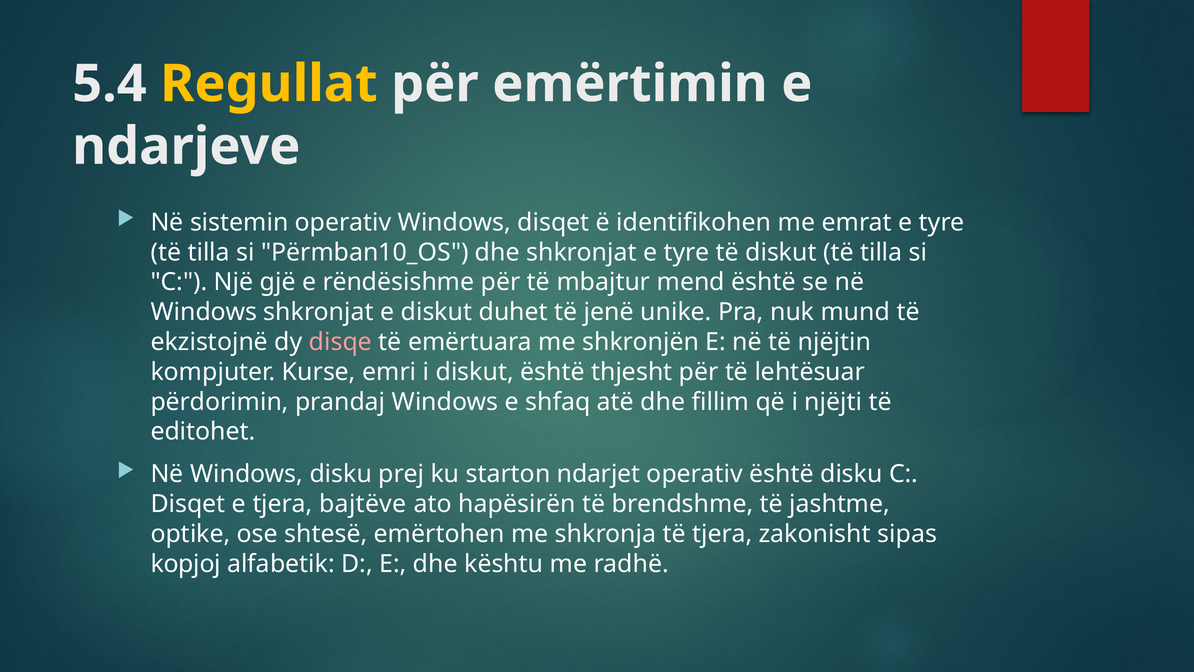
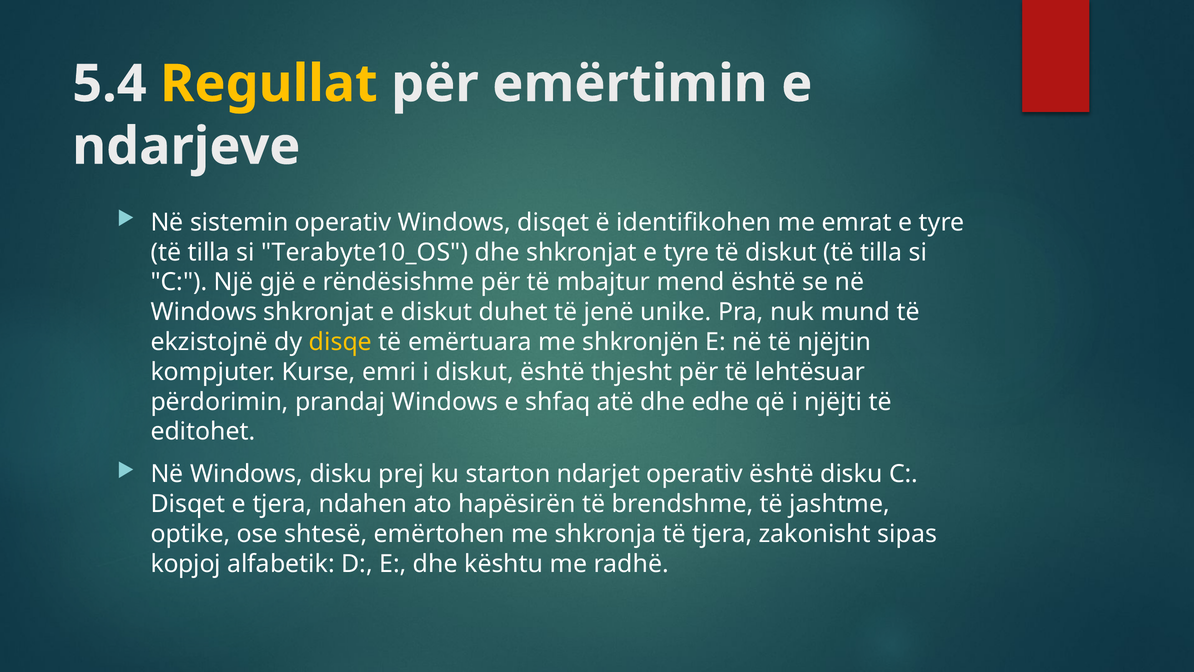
Përmban10_OS: Përmban10_OS -> Terabyte10_OS (365, 252)
disqe colour: pink -> yellow (340, 342)
fillim: fillim -> edhe (721, 402)
bajtëve: bajtëve -> ndahen (363, 504)
